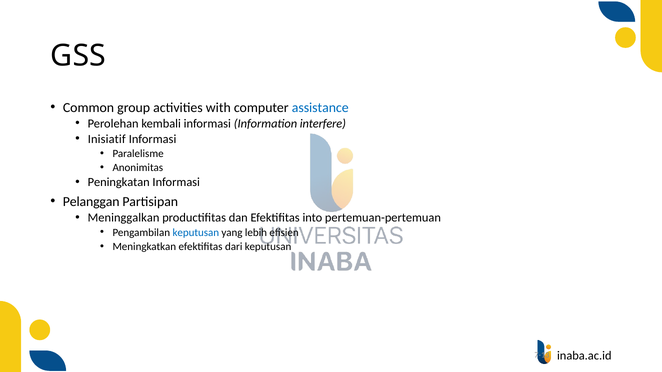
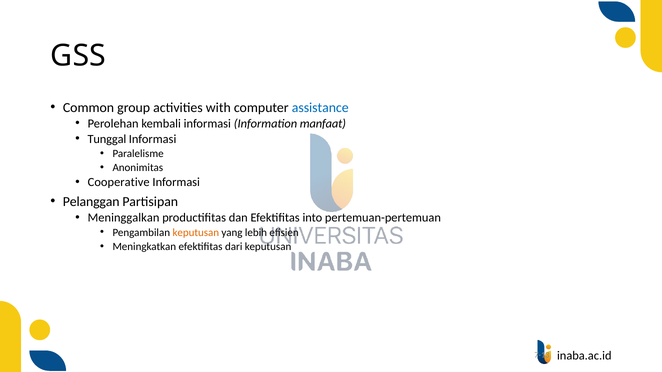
interfere: interfere -> manfaat (323, 124)
Inisiatif: Inisiatif -> Tunggal (107, 139)
Peningkatan: Peningkatan -> Cooperative (119, 183)
keputusan colour: blue -> orange (196, 233)
